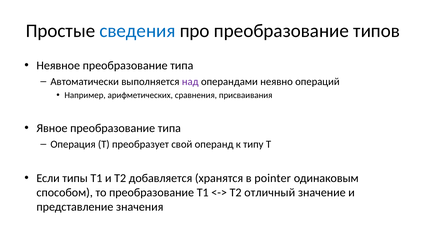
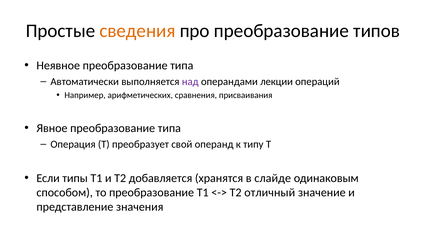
сведения colour: blue -> orange (137, 31)
неявно: неявно -> лекции (277, 82)
pointer: pointer -> слайде (273, 178)
